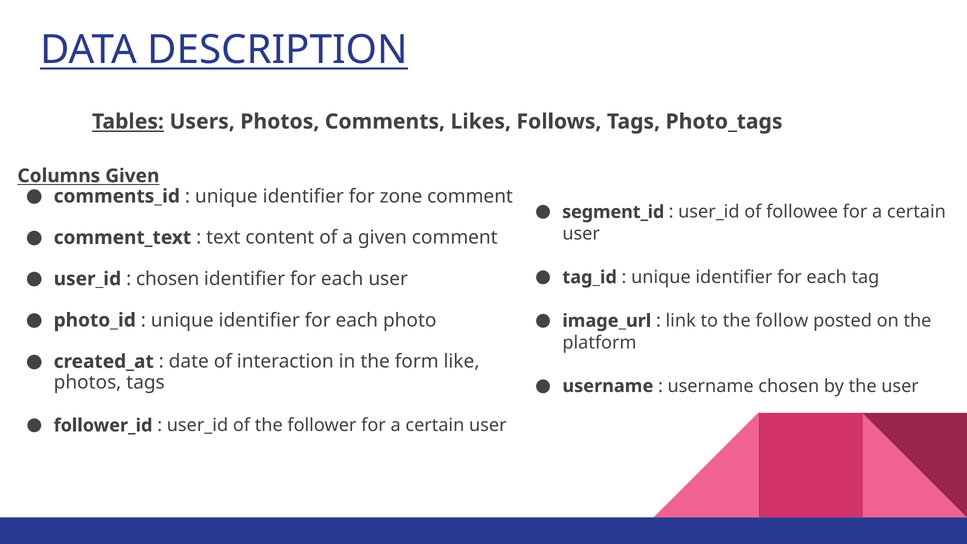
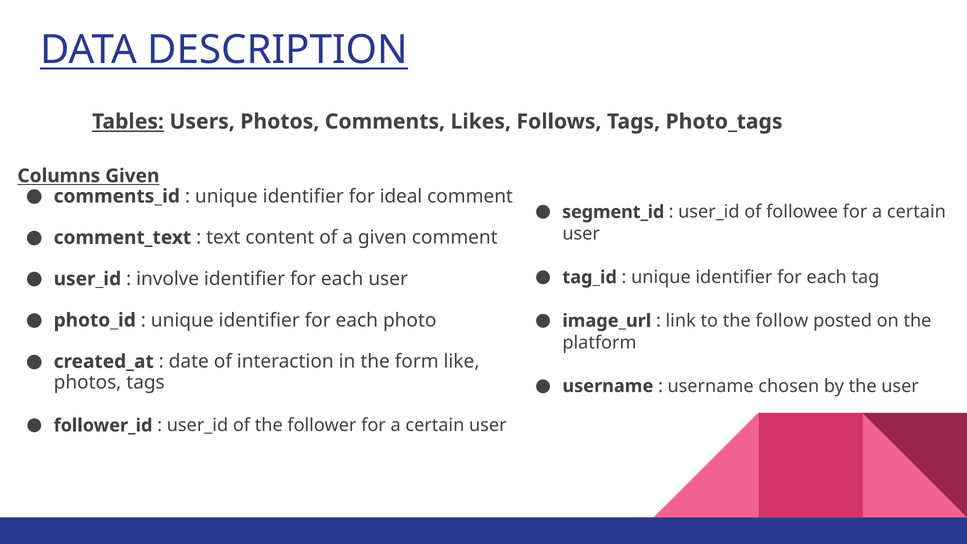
zone: zone -> ideal (401, 196)
chosen: chosen -> involve (168, 279)
